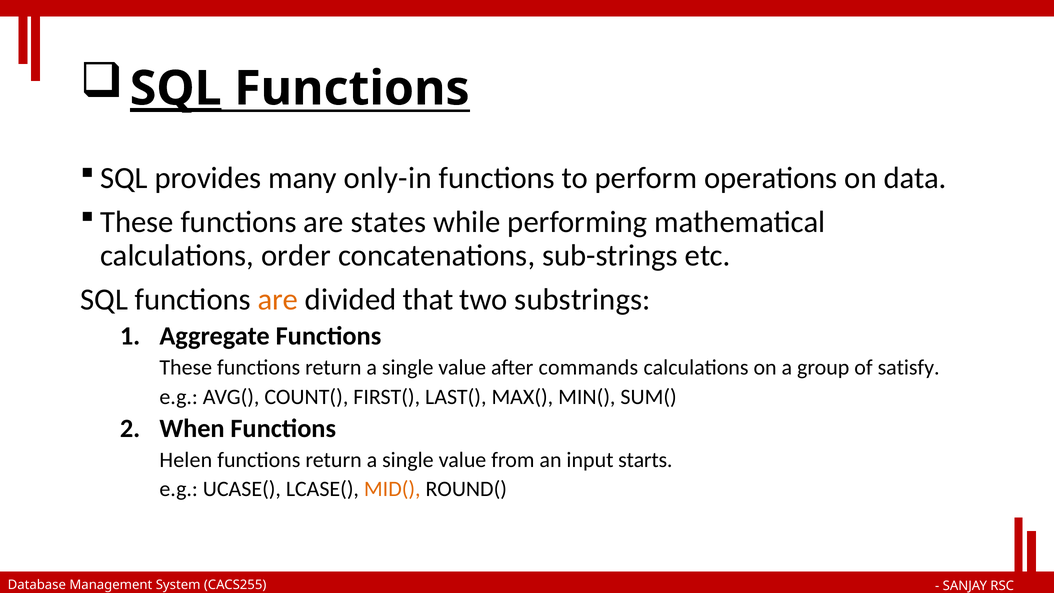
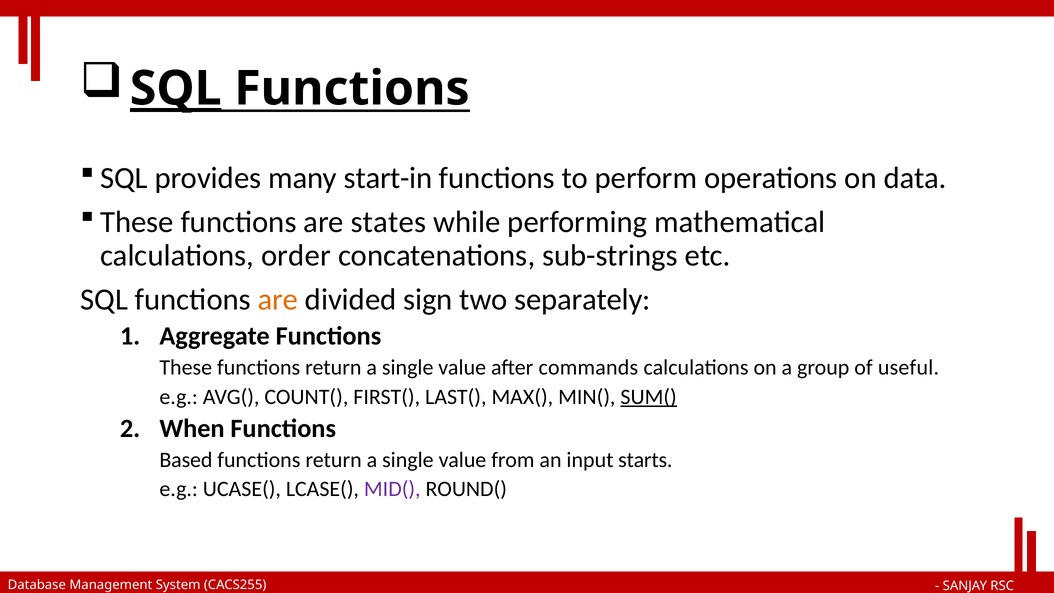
only-in: only-in -> start-in (388, 178)
that: that -> sign (428, 300)
substrings: substrings -> separately (583, 300)
satisfy: satisfy -> useful (908, 367)
SUM( underline: none -> present (649, 397)
Helen: Helen -> Based (186, 460)
MID( colour: orange -> purple (392, 489)
